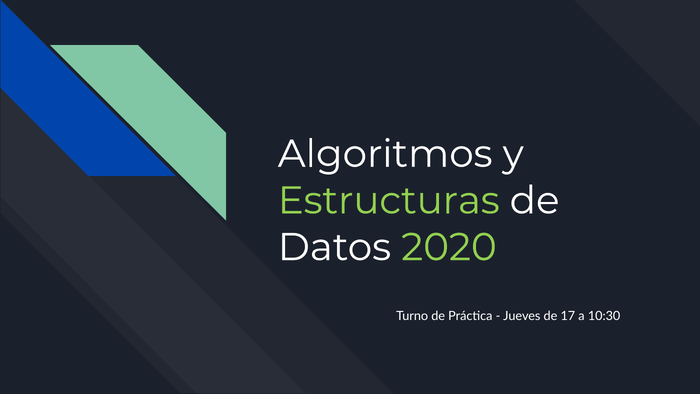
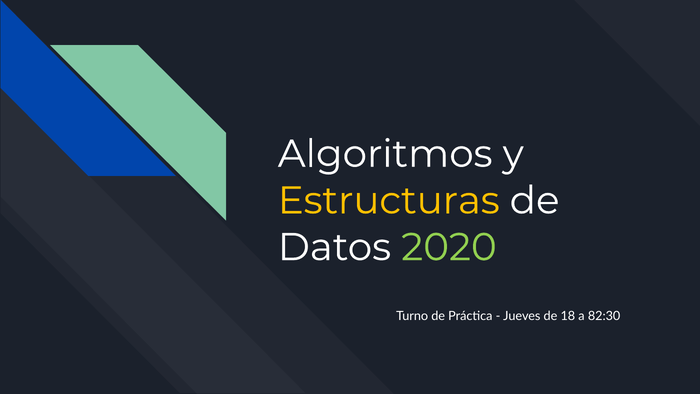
Estructuras colour: light green -> yellow (389, 201)
17: 17 -> 18 (568, 316)
10:30: 10:30 -> 82:30 (604, 316)
